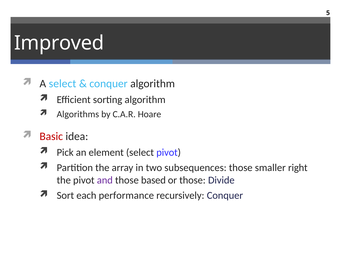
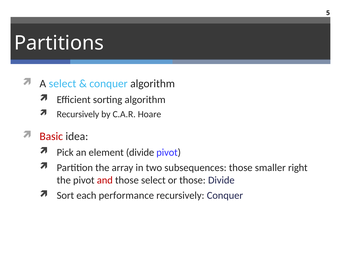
Improved: Improved -> Partitions (59, 43)
Algorithms: Algorithms -> Recursively (78, 114)
element select: select -> divide (140, 152)
and colour: purple -> red (105, 180)
those based: based -> select (153, 180)
